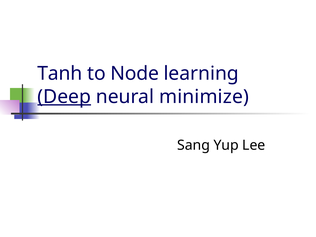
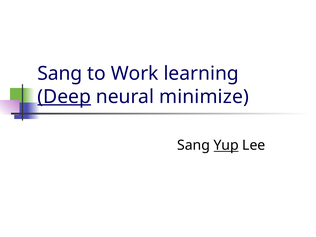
Tanh: Tanh -> Sang (60, 73)
Node: Node -> Work (135, 73)
Yup underline: none -> present (226, 145)
